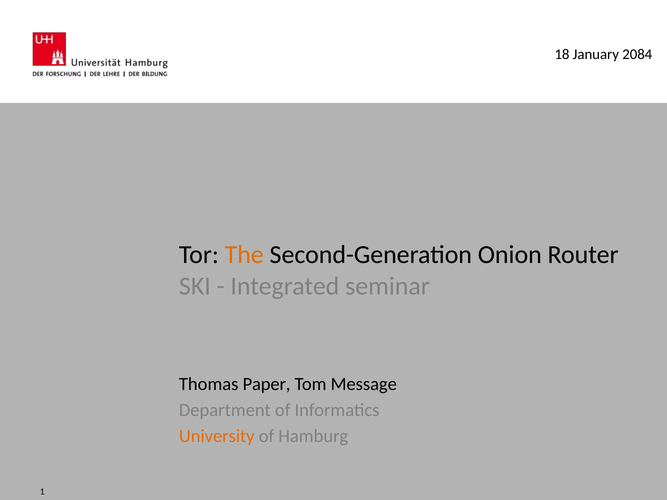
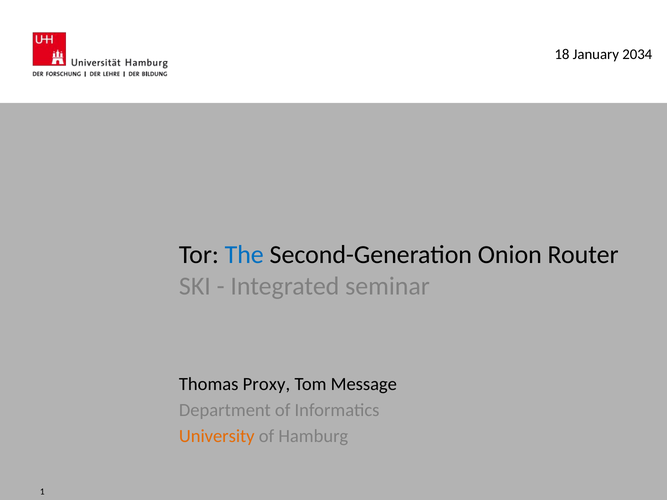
2084: 2084 -> 2034 (637, 54)
The colour: orange -> blue (244, 255)
Paper: Paper -> Proxy (266, 384)
